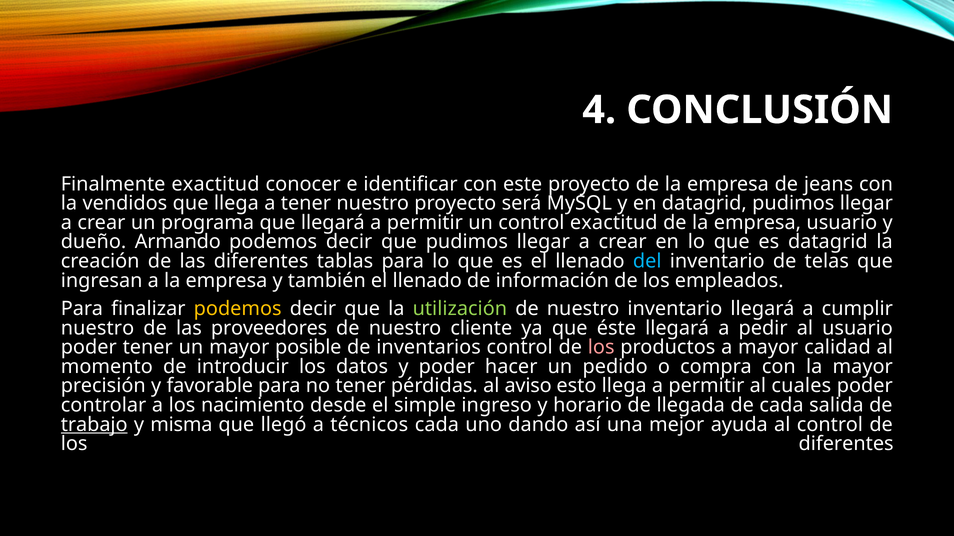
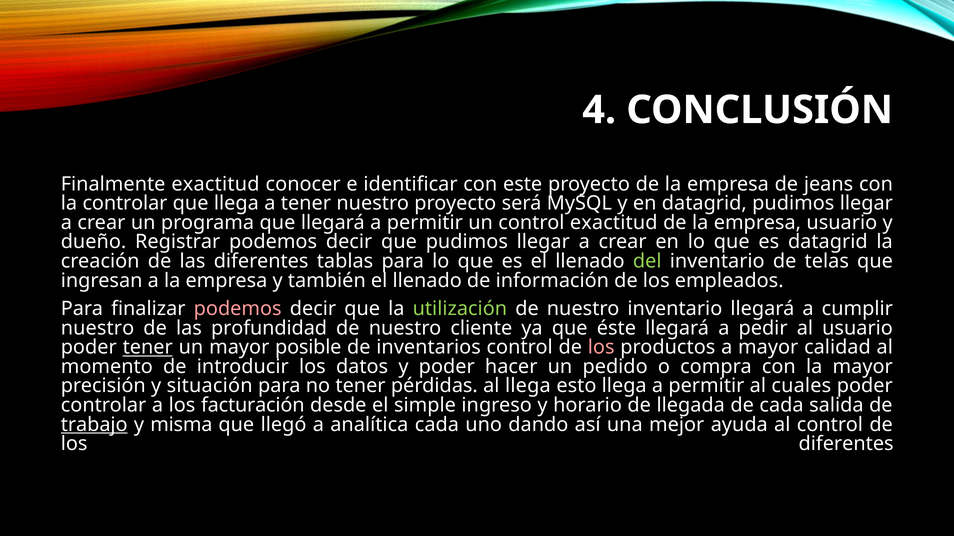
la vendidos: vendidos -> controlar (125, 204)
Armando: Armando -> Registrar (178, 242)
del colour: light blue -> light green (647, 261)
podemos colour: yellow -> pink (238, 309)
proveedores: proveedores -> profundidad (269, 328)
tener underline: none -> present (148, 348)
favorable: favorable -> situación (210, 386)
al aviso: aviso -> llega (528, 386)
nacimiento: nacimiento -> facturación (253, 406)
técnicos: técnicos -> analítica (369, 425)
